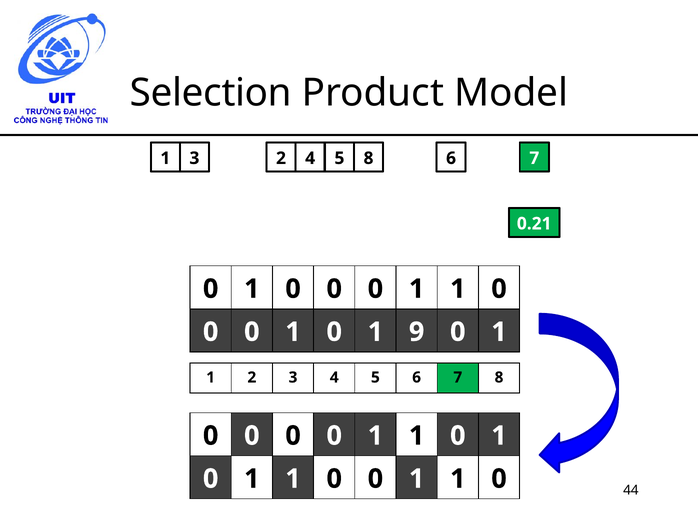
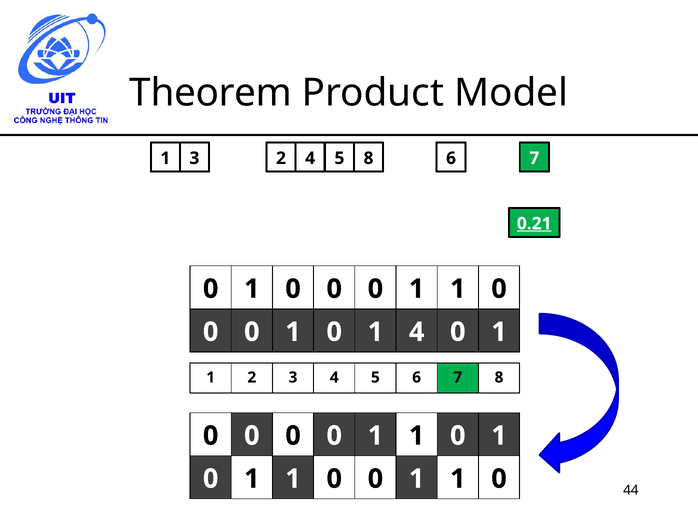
Selection: Selection -> Theorem (211, 93)
0.21 underline: none -> present (534, 223)
1 9: 9 -> 4 (417, 332)
